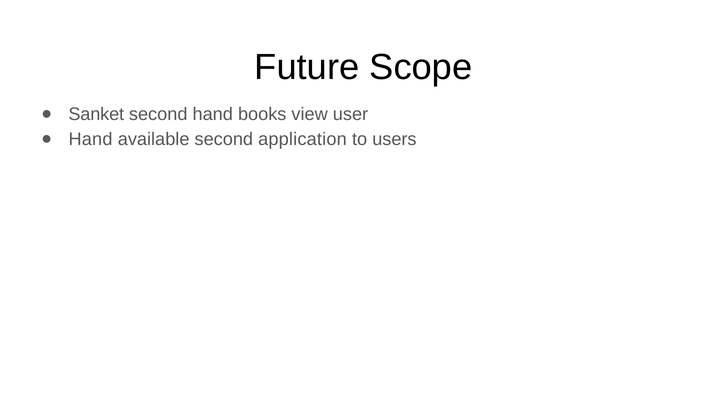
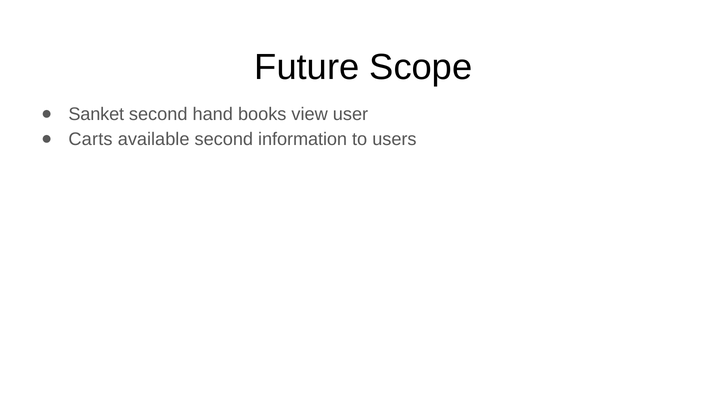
Hand: Hand -> Carts (91, 139)
application: application -> information (303, 139)
